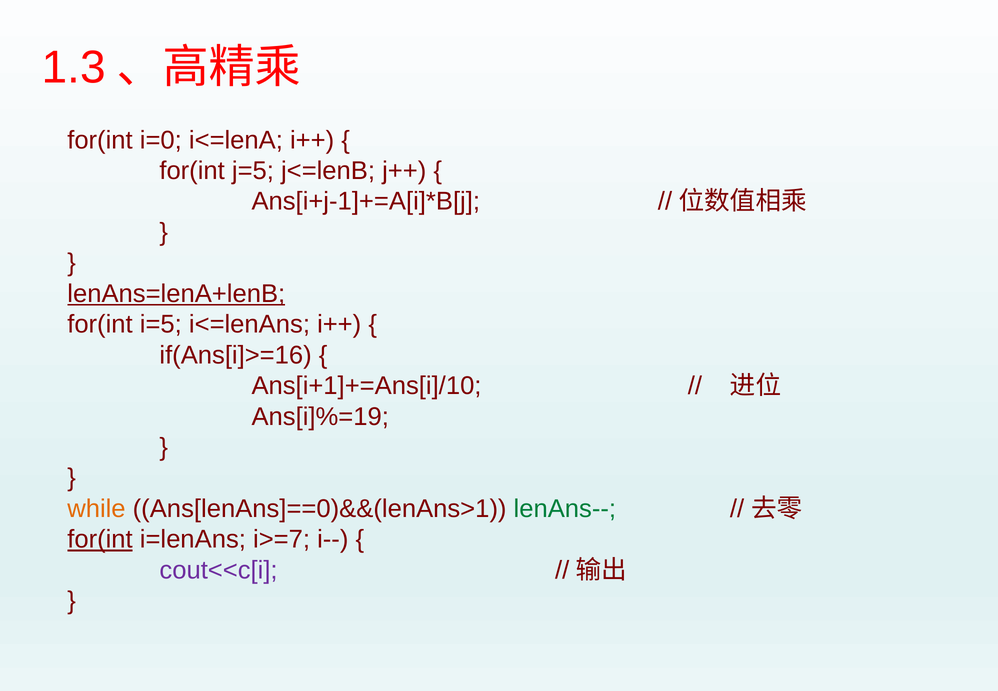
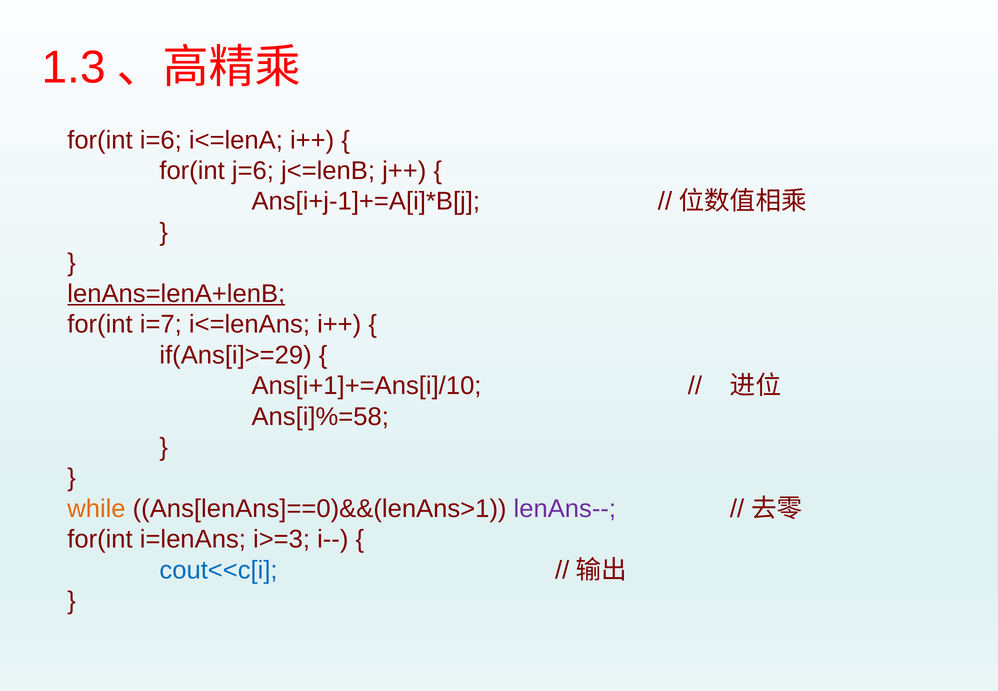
i=0: i=0 -> i=6 (161, 140)
j=5: j=5 -> j=6 (253, 171)
i=5: i=5 -> i=7 (161, 324)
if(Ans[i]>=16: if(Ans[i]>=16 -> if(Ans[i]>=29 (236, 355)
Ans[i]%=19: Ans[i]%=19 -> Ans[i]%=58 (320, 417)
lenAns-- colour: green -> purple (565, 509)
for(int underline: present -> none (100, 539)
i>=7: i>=7 -> i>=3 (282, 539)
cout<<c[i colour: purple -> blue (219, 570)
